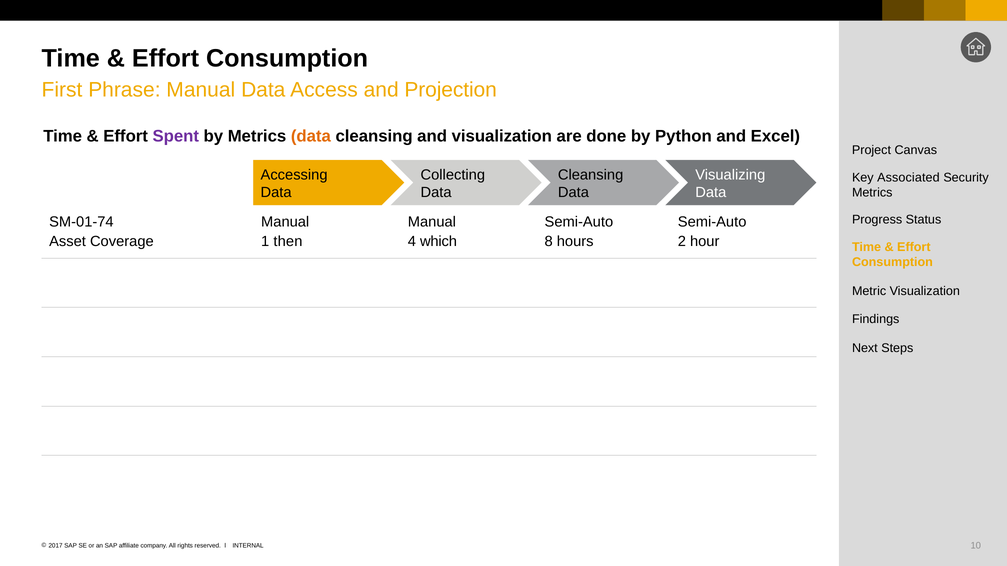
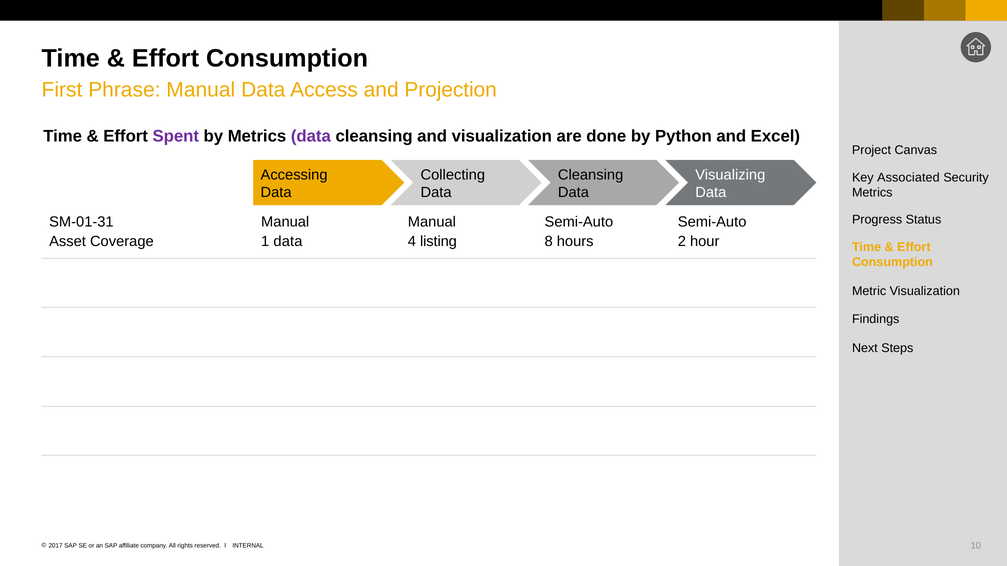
data colour: orange -> purple (311, 137)
SM-01-74: SM-01-74 -> SM-01-31 (81, 222)
1 then: then -> data (288, 241)
which: which -> listing (438, 241)
